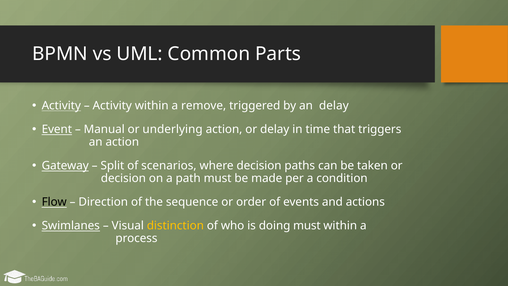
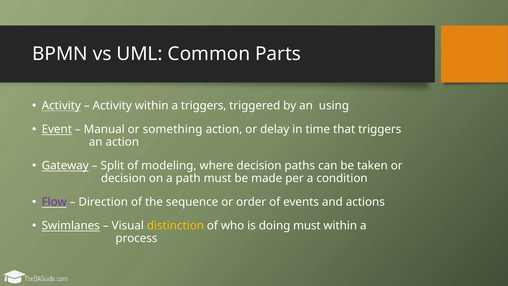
a remove: remove -> triggers (204, 105)
an delay: delay -> using (334, 105)
underlying: underlying -> something (173, 129)
scenarios: scenarios -> modeling (169, 165)
Flow colour: black -> purple (54, 202)
